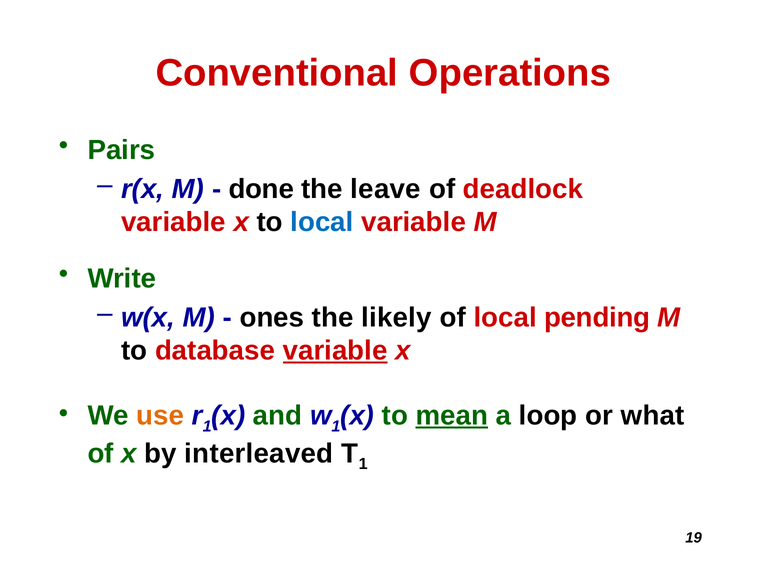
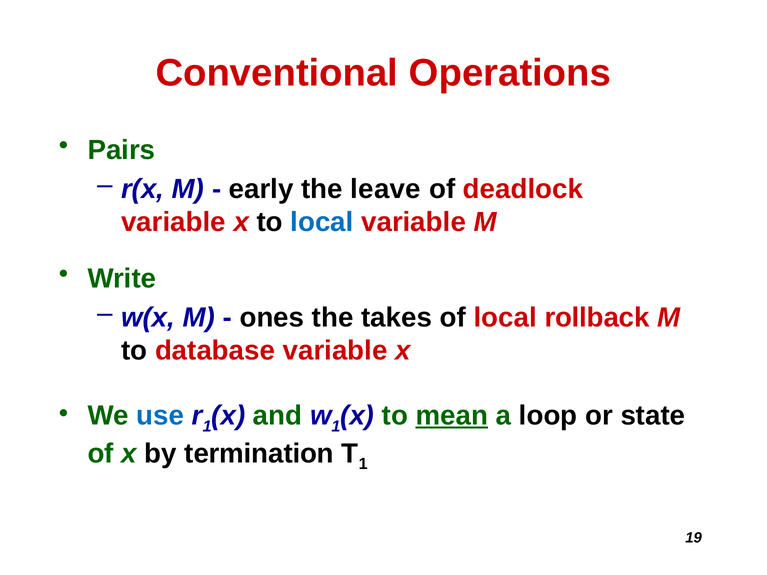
done: done -> early (261, 189)
likely: likely -> takes (397, 318)
pending: pending -> rollback (597, 318)
variable underline: present -> none (335, 351)
use colour: orange -> blue (160, 416)
what: what -> state (653, 416)
interleaved: interleaved -> termination (259, 454)
